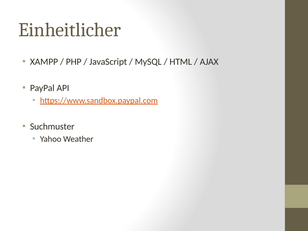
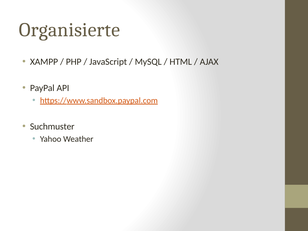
Einheitlicher: Einheitlicher -> Organisierte (69, 30)
